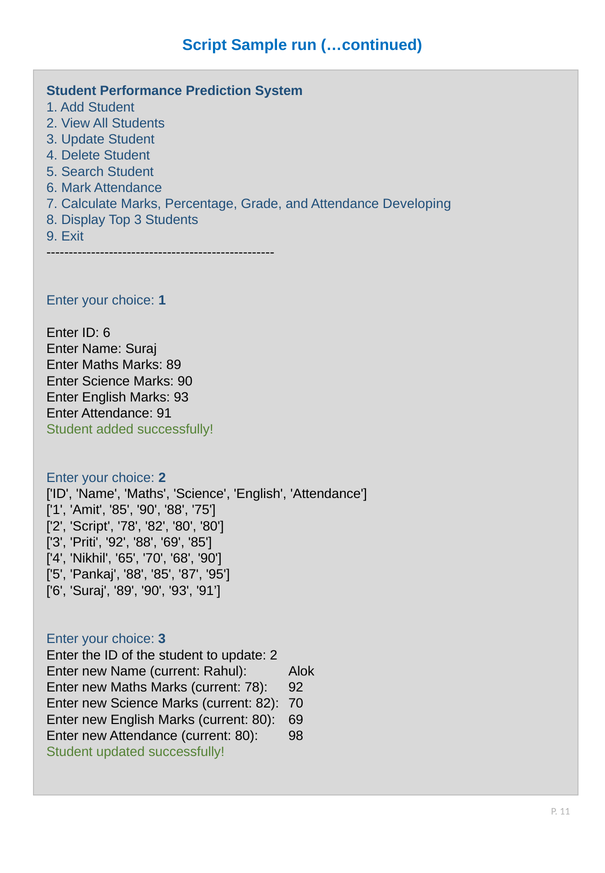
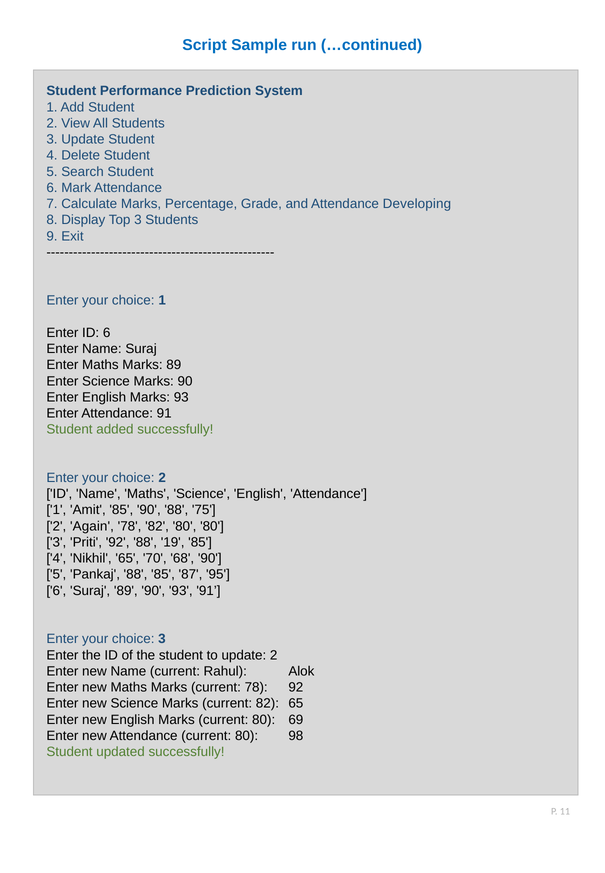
2 Script: Script -> Again (92, 527)
88 69: 69 -> 19 (173, 543)
82 70: 70 -> 65 (296, 704)
